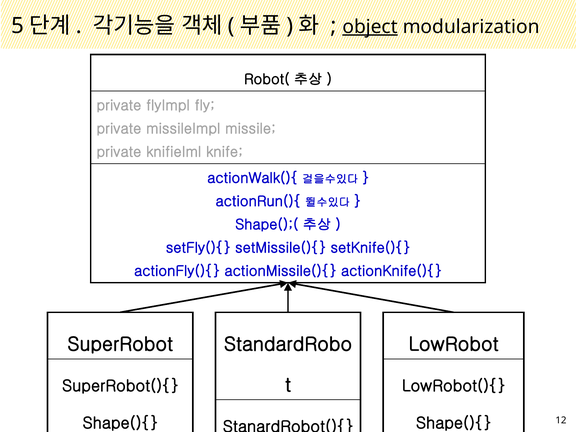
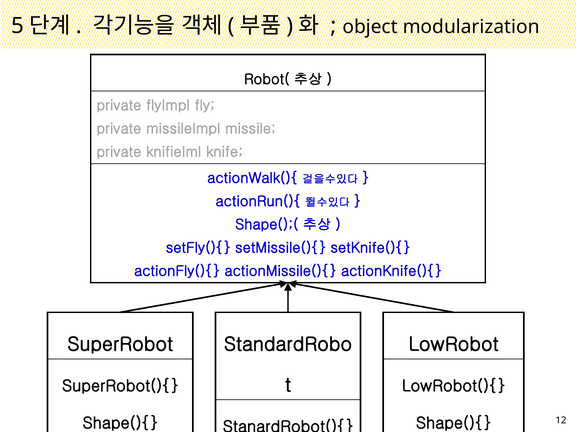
object underline: present -> none (370, 27)
